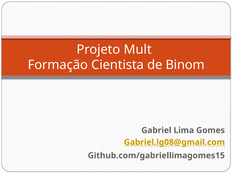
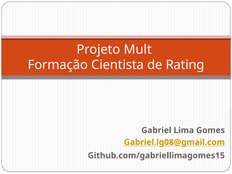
Binom: Binom -> Rating (185, 65)
